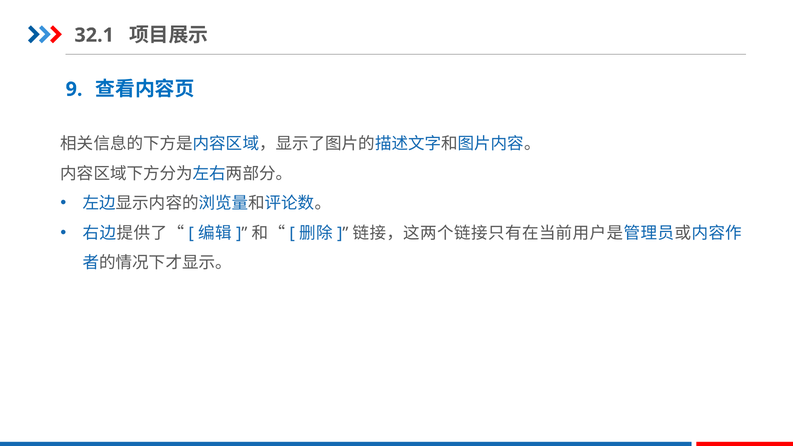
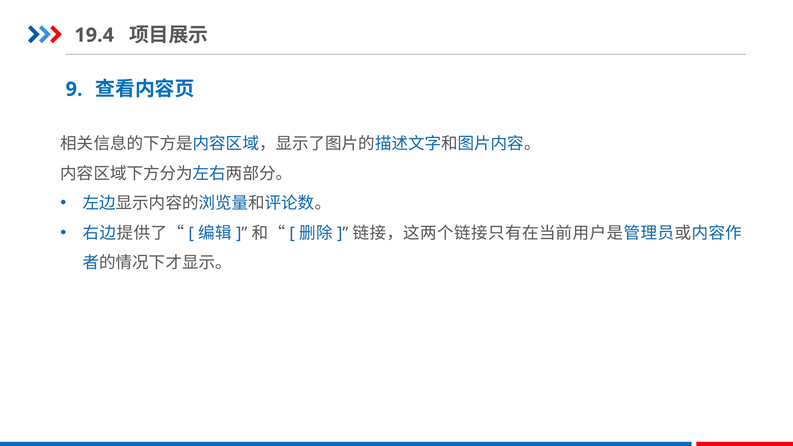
32.1: 32.1 -> 19.4 (94, 35)
